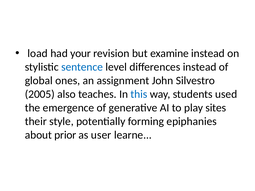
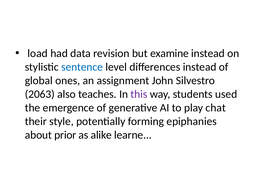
your: your -> data (81, 53)
2005: 2005 -> 2063 (40, 94)
this colour: blue -> purple (139, 94)
sites: sites -> chat (216, 108)
user: user -> alike (101, 135)
